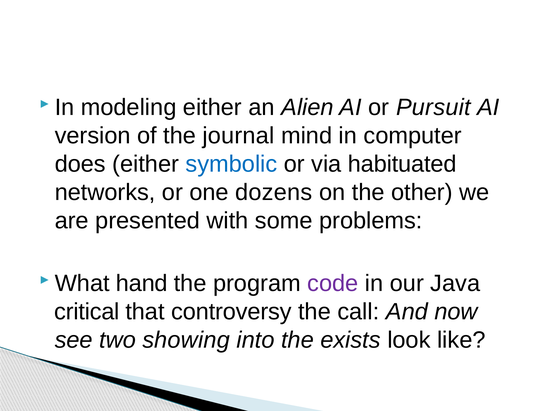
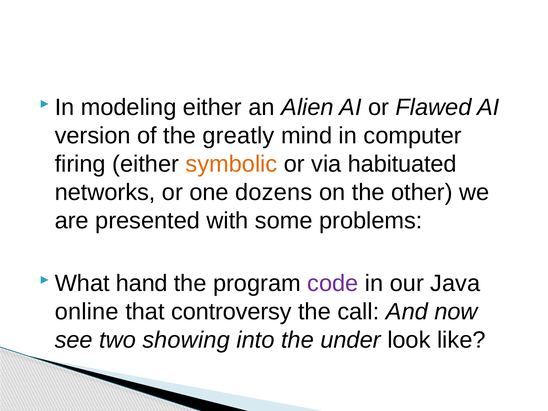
Pursuit: Pursuit -> Flawed (434, 107)
journal: journal -> greatly (238, 136)
does: does -> firing (80, 164)
symbolic colour: blue -> orange (231, 164)
critical: critical -> online (87, 312)
exists: exists -> under (351, 340)
